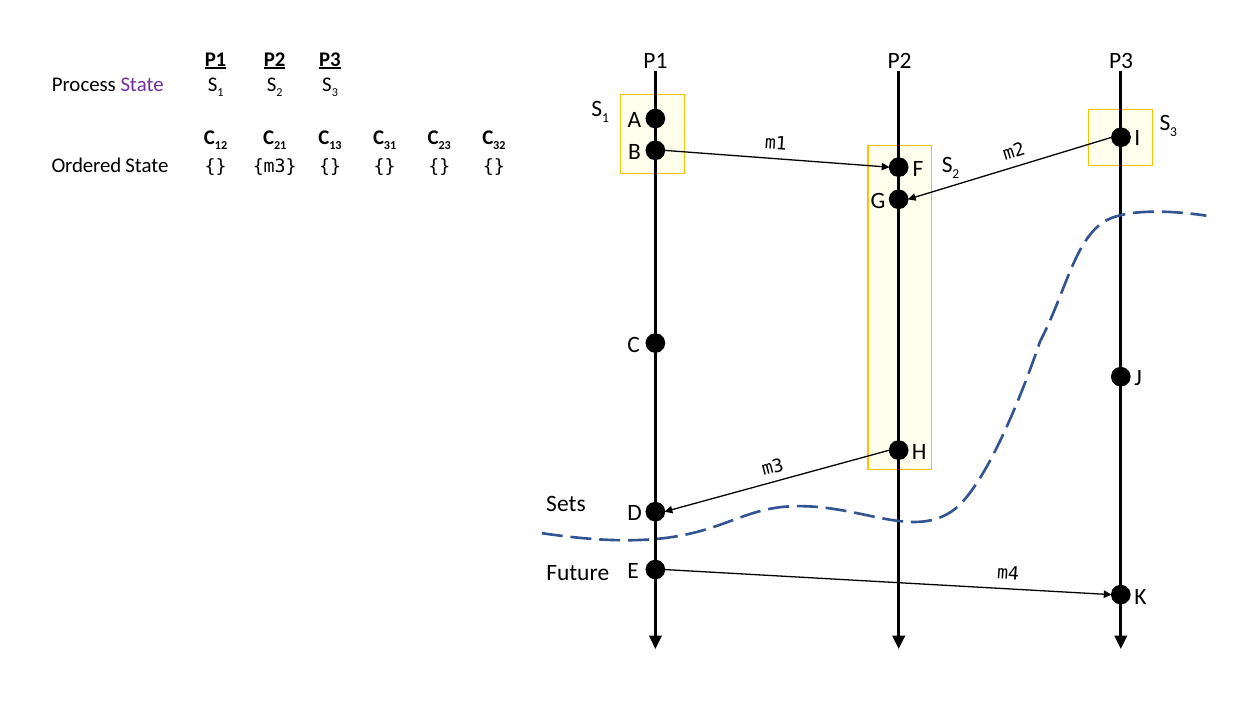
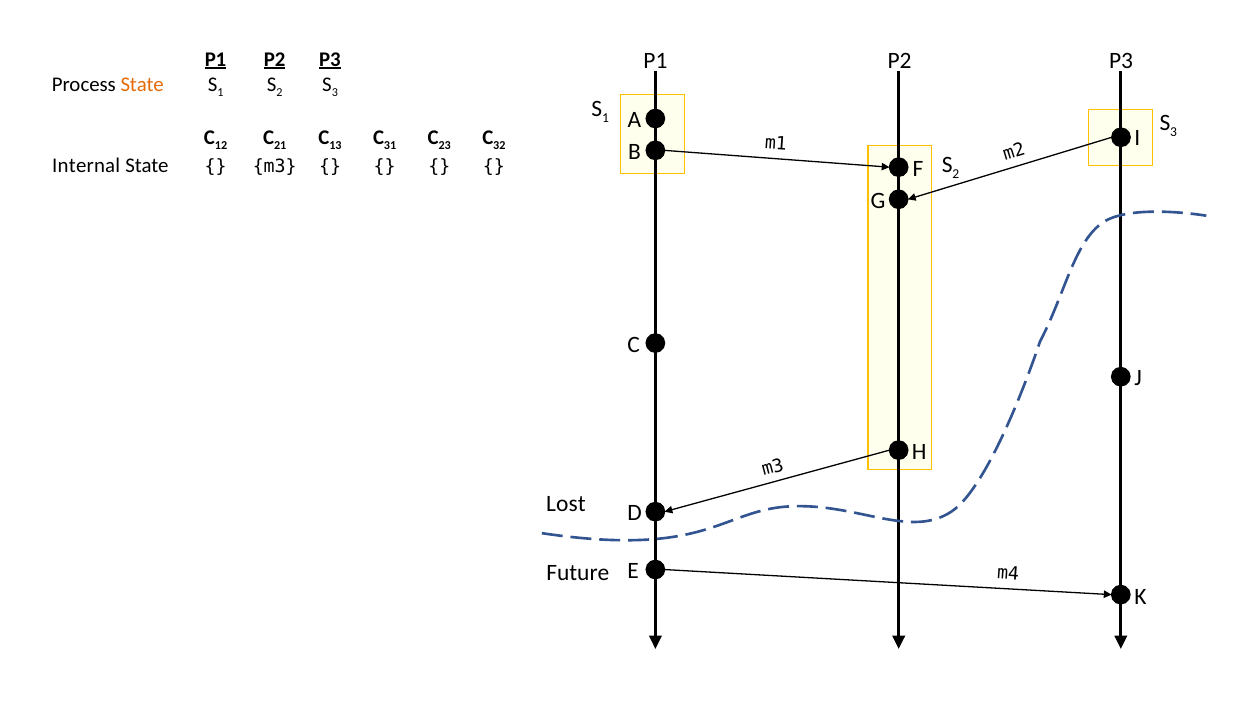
State colour: purple -> orange (142, 84)
Ordered: Ordered -> Internal (86, 166)
Sets: Sets -> Lost (566, 504)
